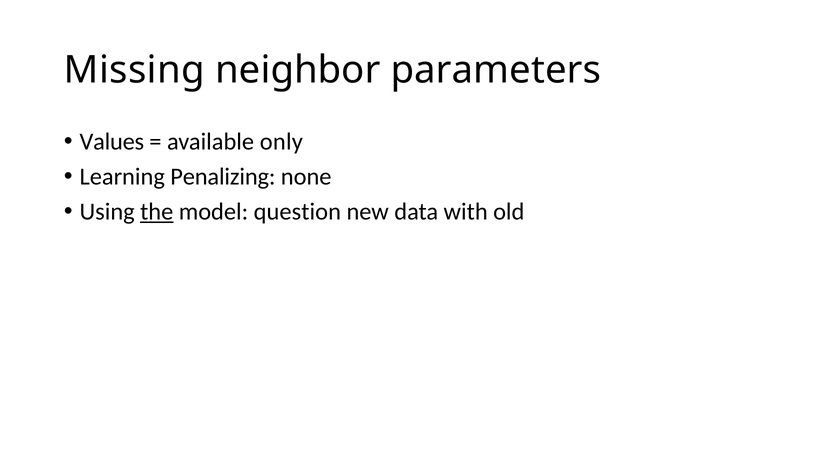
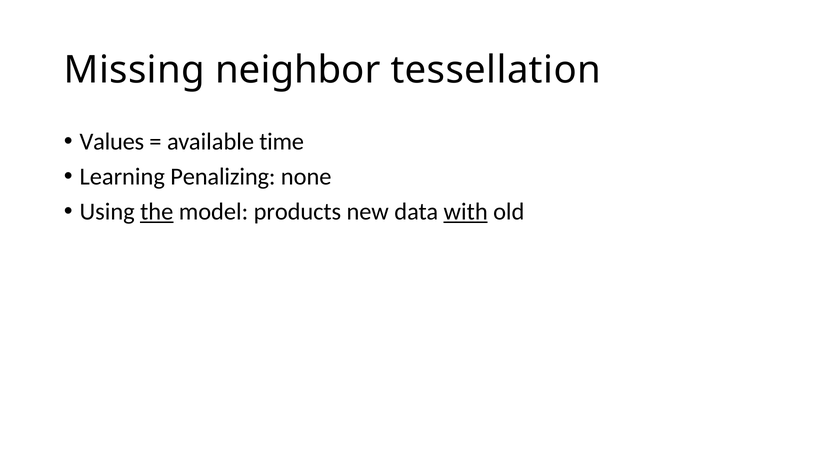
parameters: parameters -> tessellation (496, 70)
only: only -> time (282, 142)
question: question -> products (297, 212)
with underline: none -> present (466, 212)
